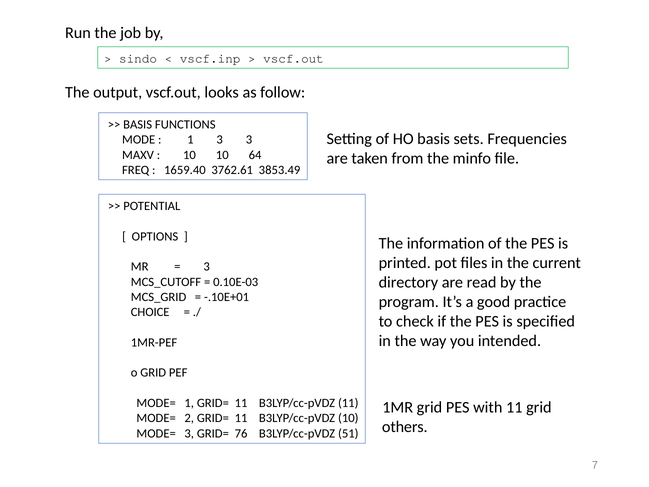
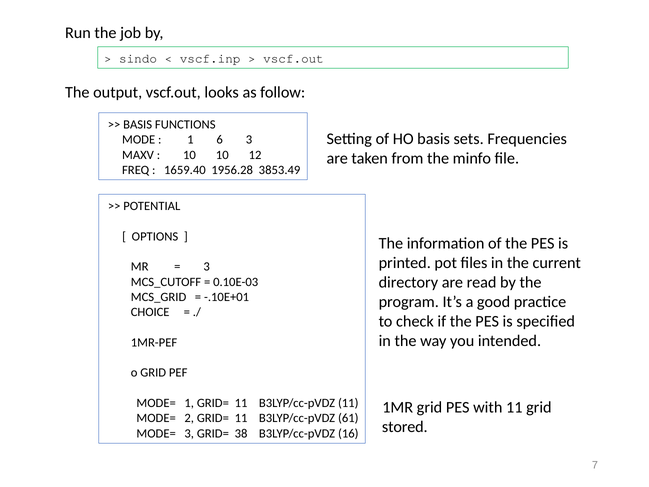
1 3: 3 -> 6 (220, 140)
64: 64 -> 12 (255, 155)
3762.61: 3762.61 -> 1956.28 (232, 170)
B3LYP/cc-pVDZ 10: 10 -> 61 (348, 418)
others: others -> stored (405, 426)
76: 76 -> 38 (241, 433)
51: 51 -> 16 (348, 433)
